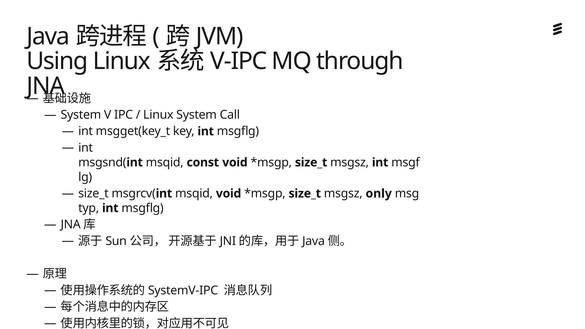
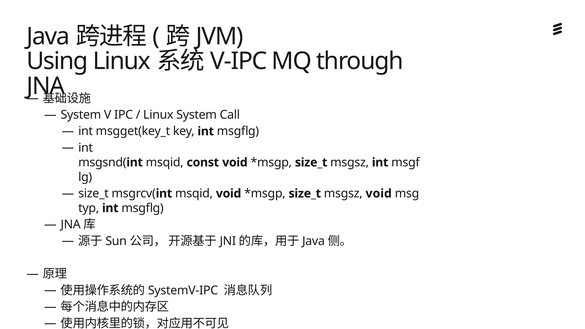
msgsz only: only -> void (379, 194)
